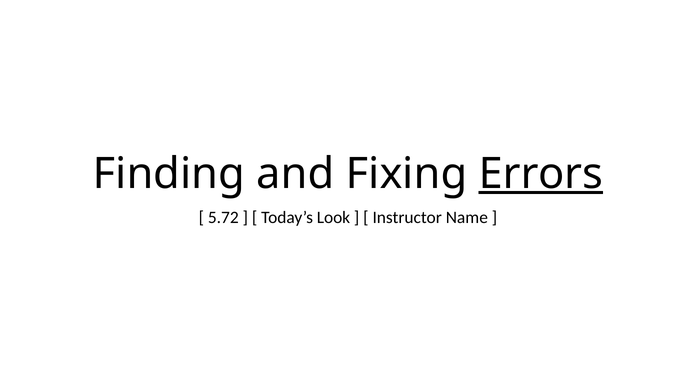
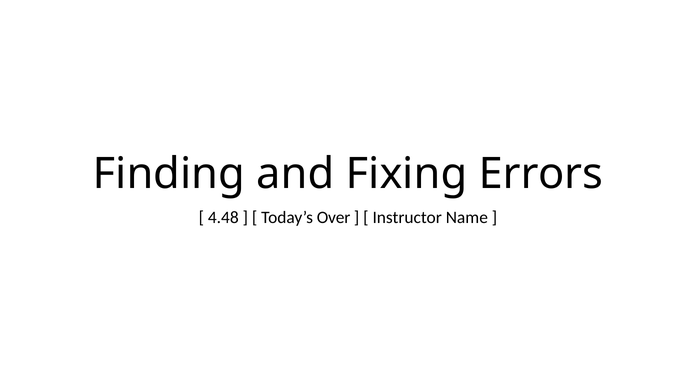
Errors underline: present -> none (541, 174)
5.72: 5.72 -> 4.48 (223, 218)
Look: Look -> Over (334, 218)
